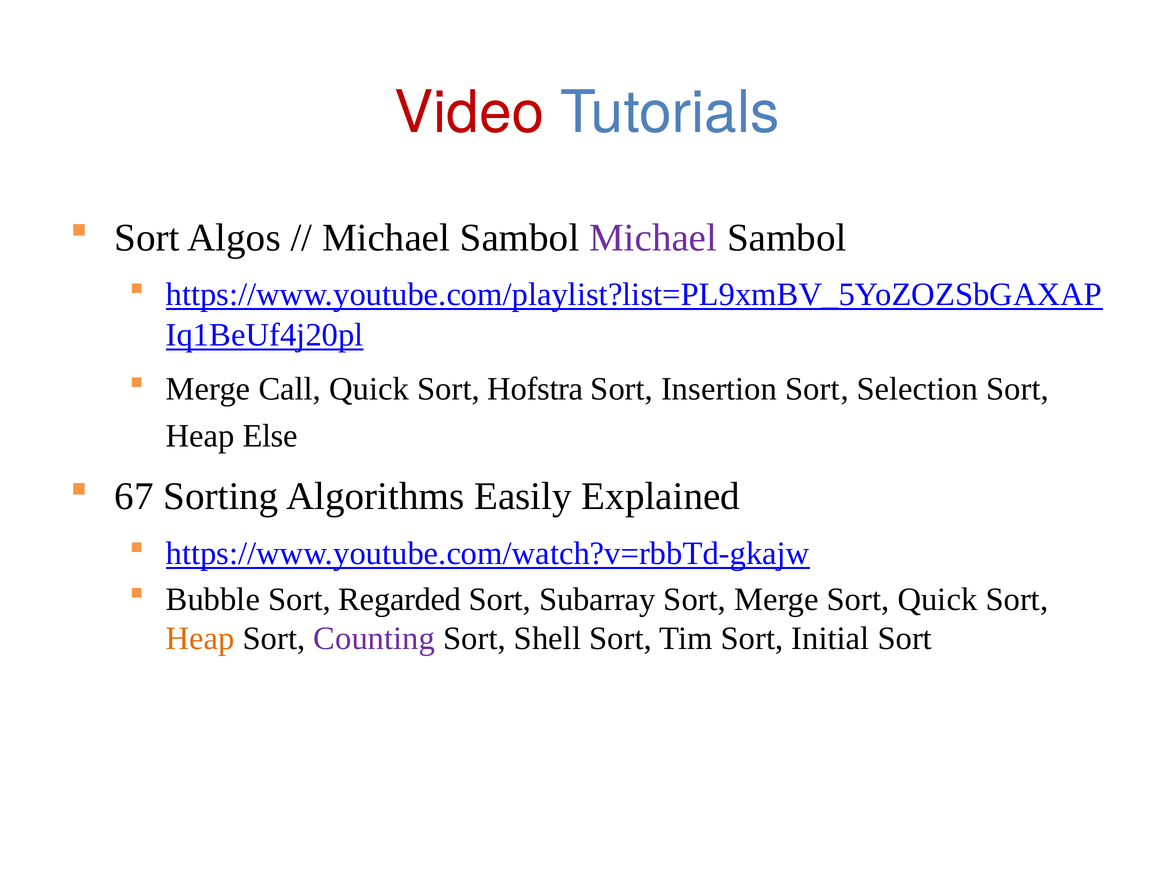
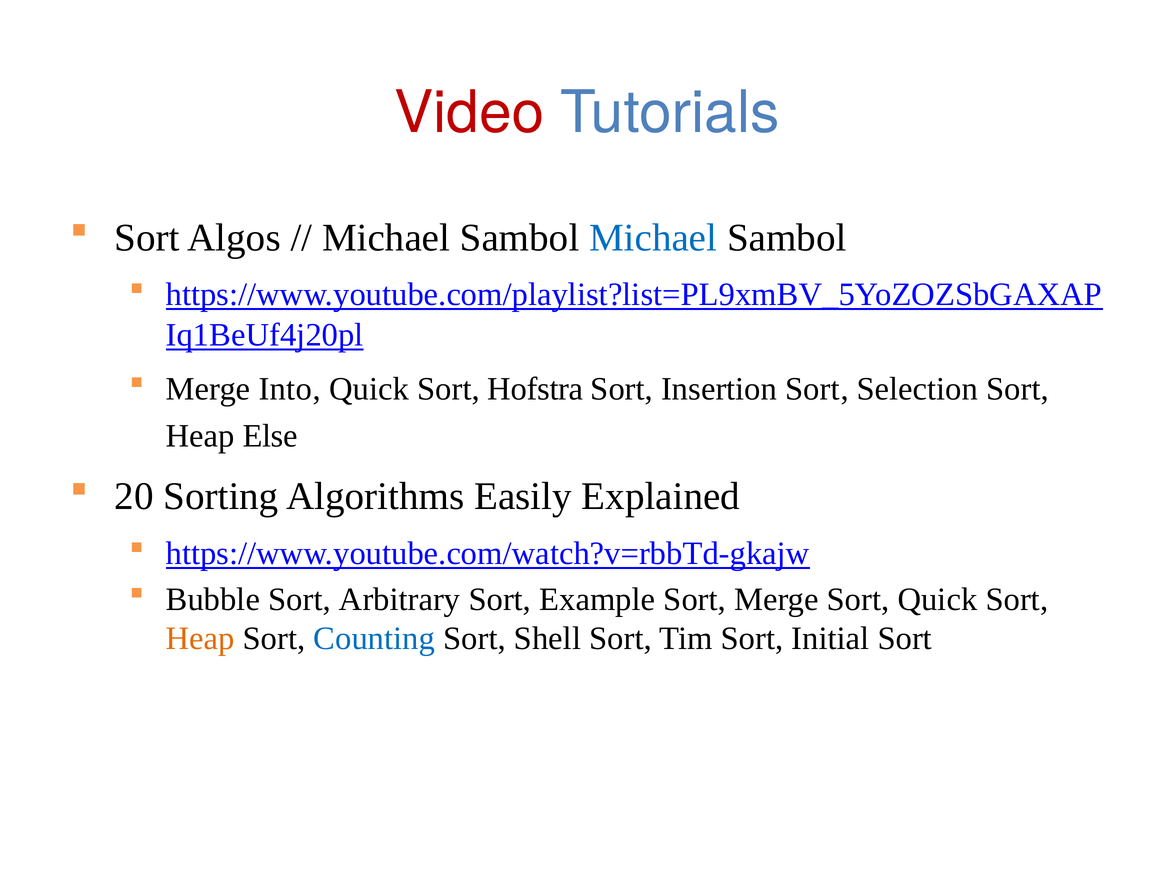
Michael colour: purple -> blue (653, 238)
Call: Call -> Into (290, 389)
67: 67 -> 20 (134, 496)
Regarded: Regarded -> Arbitrary (400, 599)
Subarray: Subarray -> Example (597, 599)
Counting colour: purple -> blue (374, 638)
